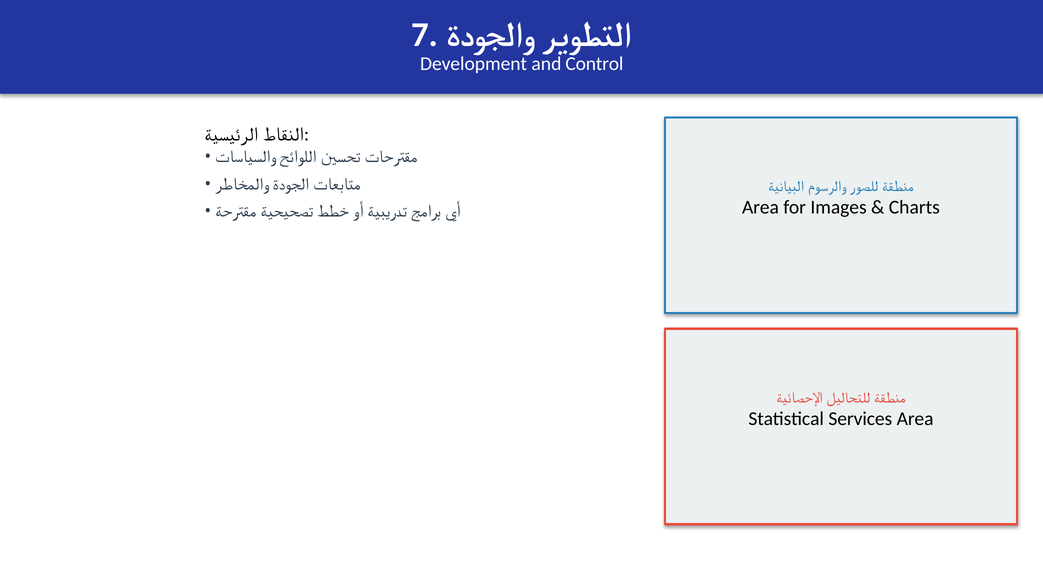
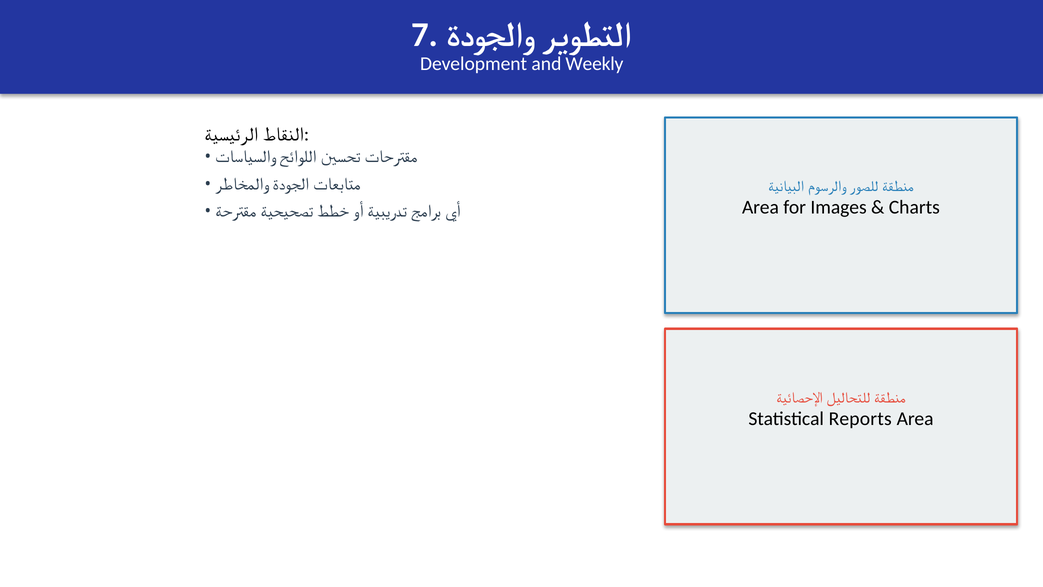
Control: Control -> Weekly (594, 64)
Services: Services -> Reports (860, 419)
